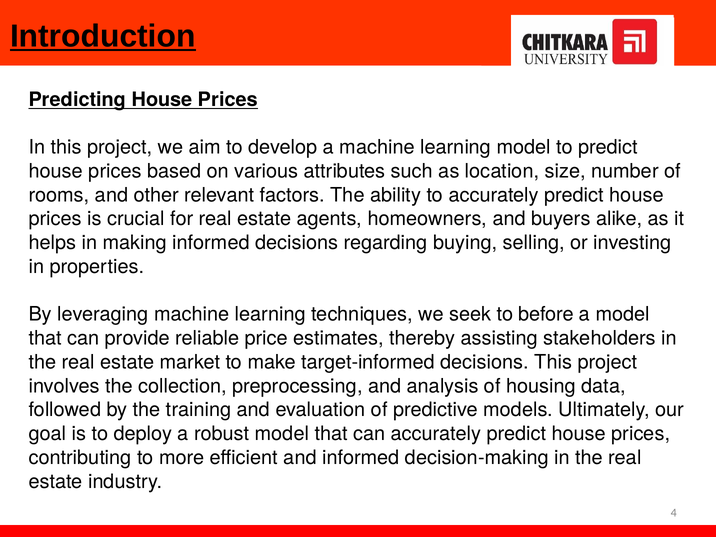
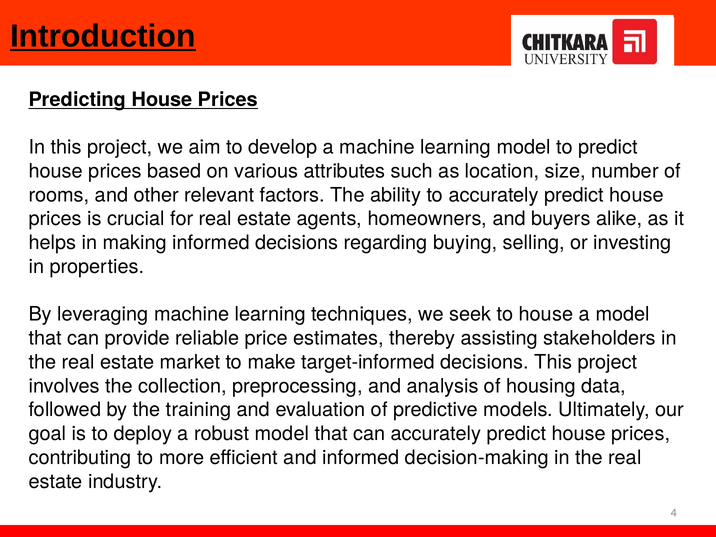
to before: before -> house (546, 314)
